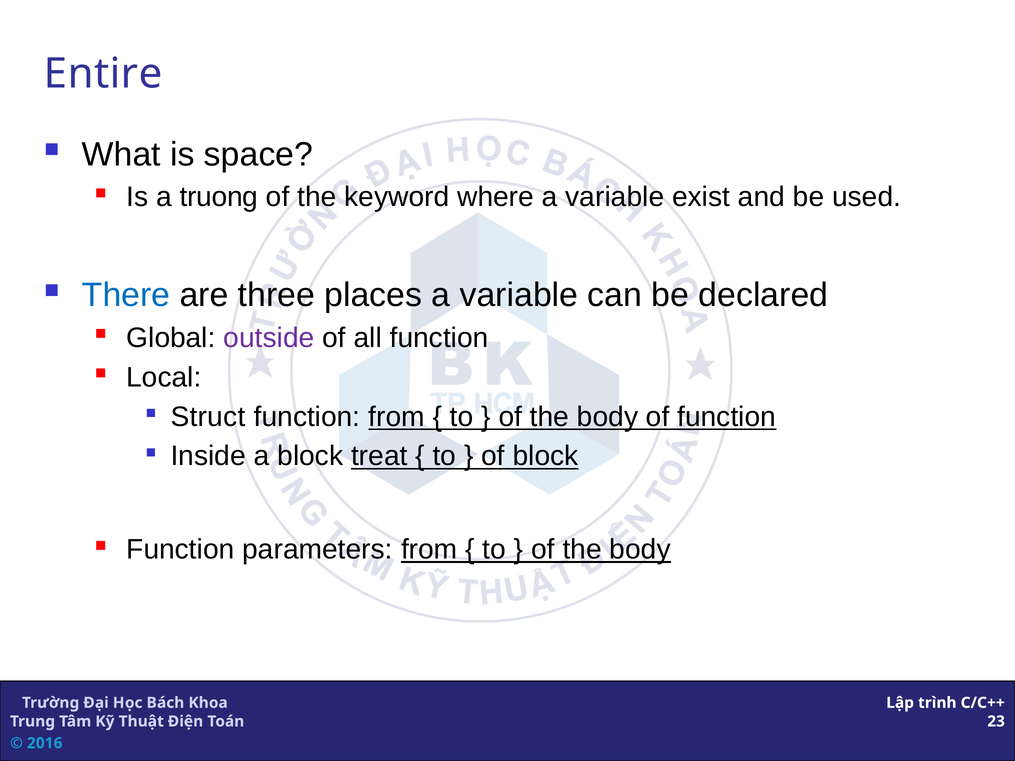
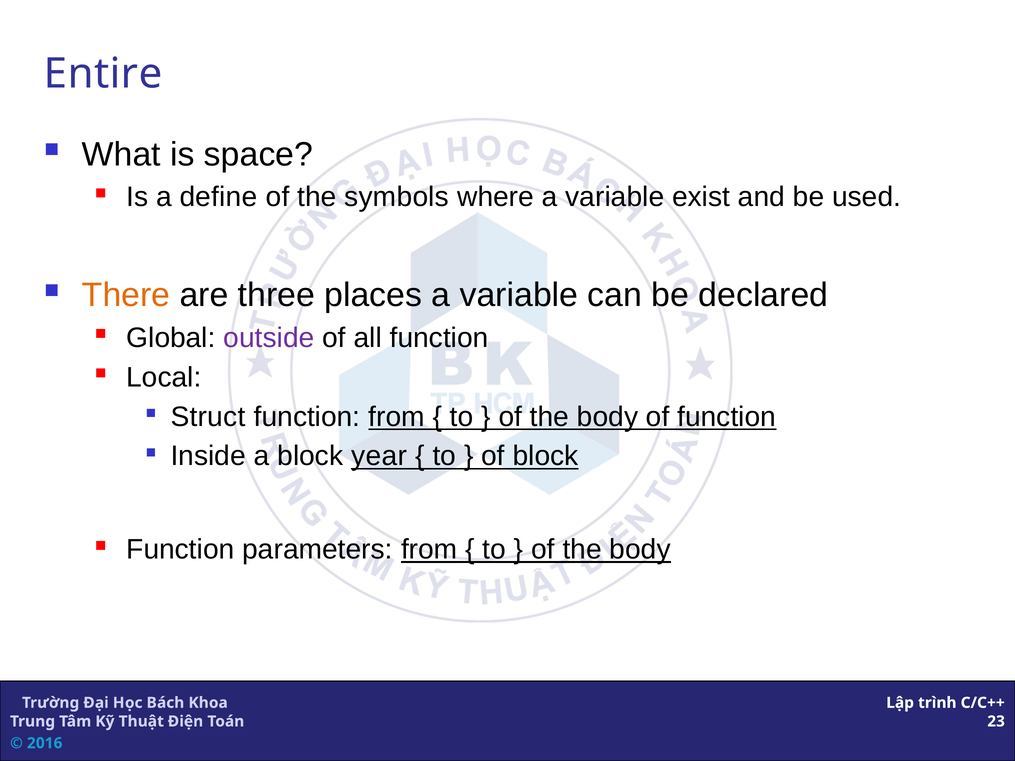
truong: truong -> define (219, 197)
keyword: keyword -> symbols (397, 197)
There colour: blue -> orange (126, 295)
treat: treat -> year (379, 456)
